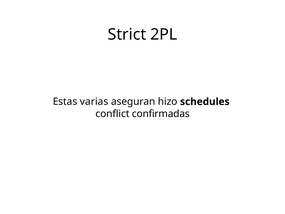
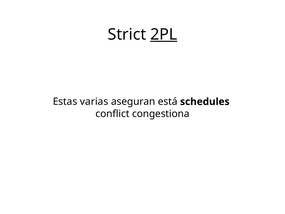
2PL underline: none -> present (164, 35)
hizo: hizo -> está (168, 102)
confirmadas: confirmadas -> congestiona (161, 114)
